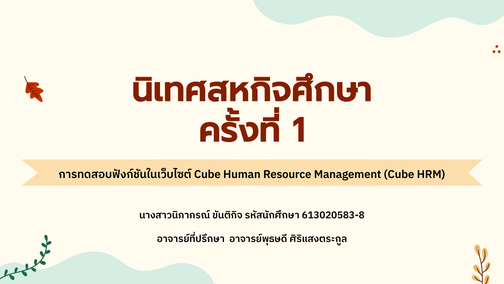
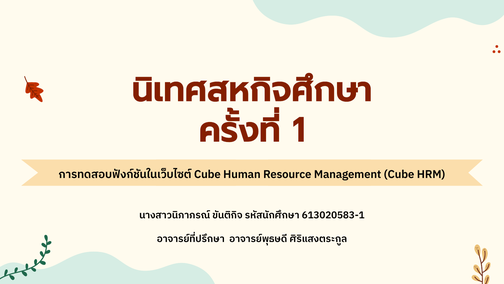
613020583-8: 613020583-8 -> 613020583-1 (333, 215)
